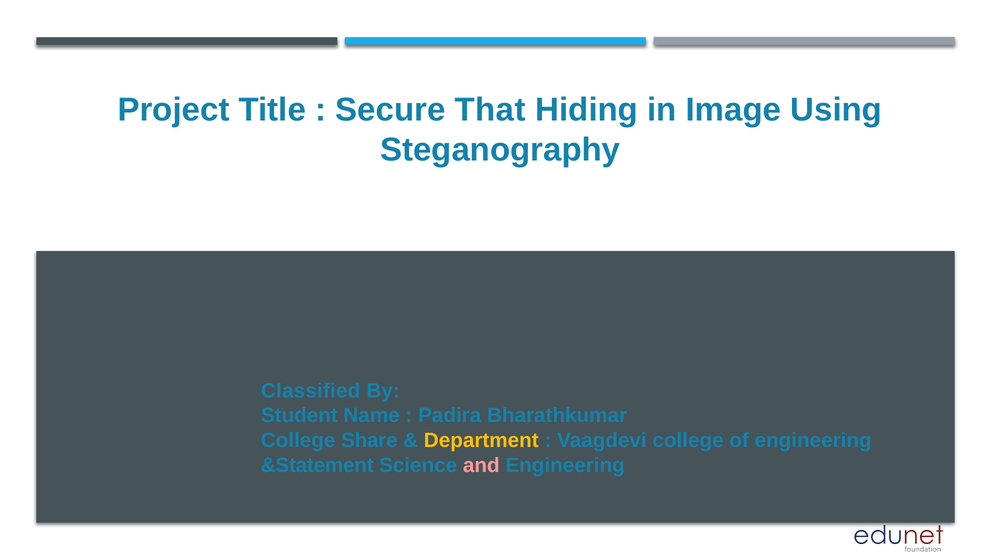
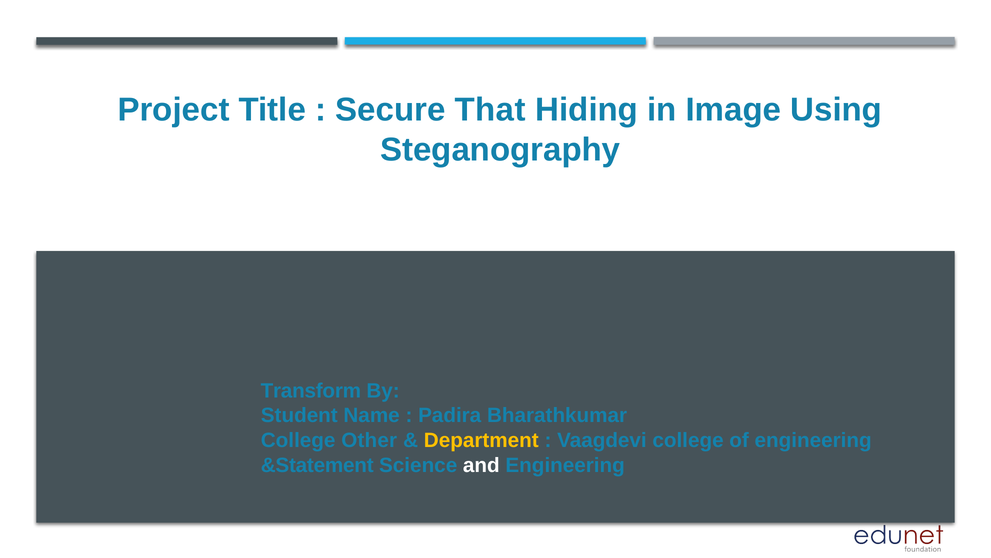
Classified: Classified -> Transform (311, 390)
Share: Share -> Other (369, 440)
and colour: pink -> white (481, 465)
